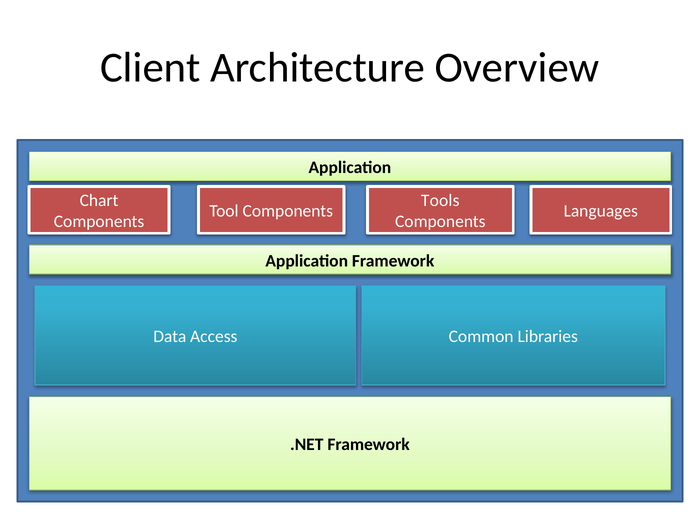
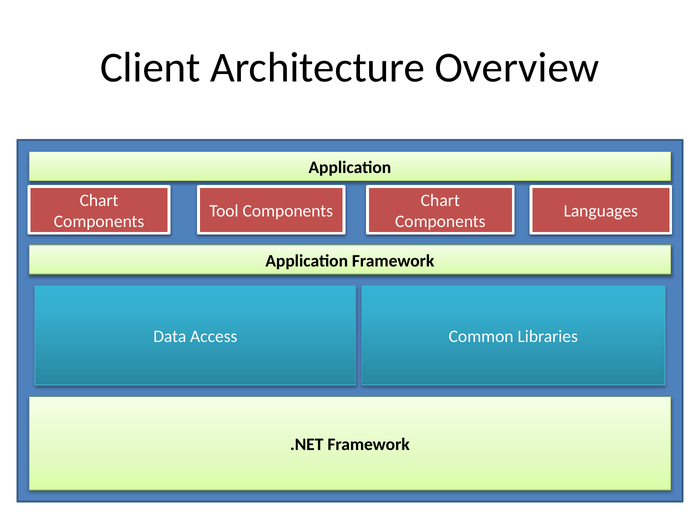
Tools: Tools -> Chart (440, 201)
